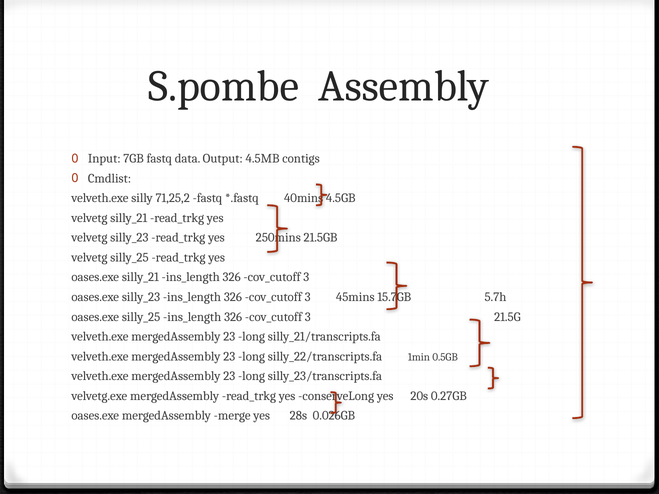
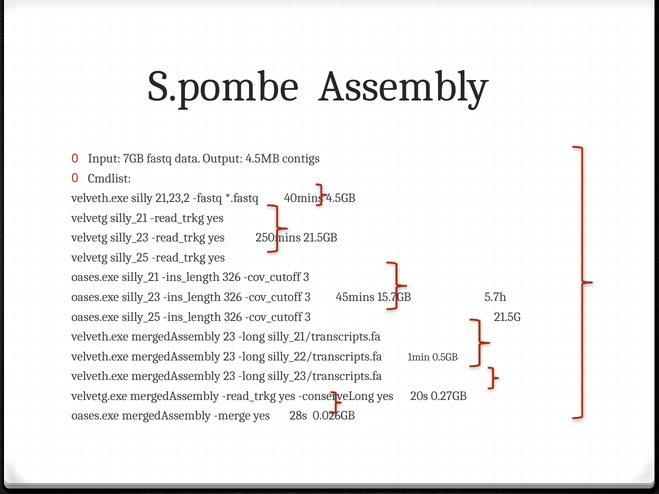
71,25,2: 71,25,2 -> 21,23,2 (173, 198)
